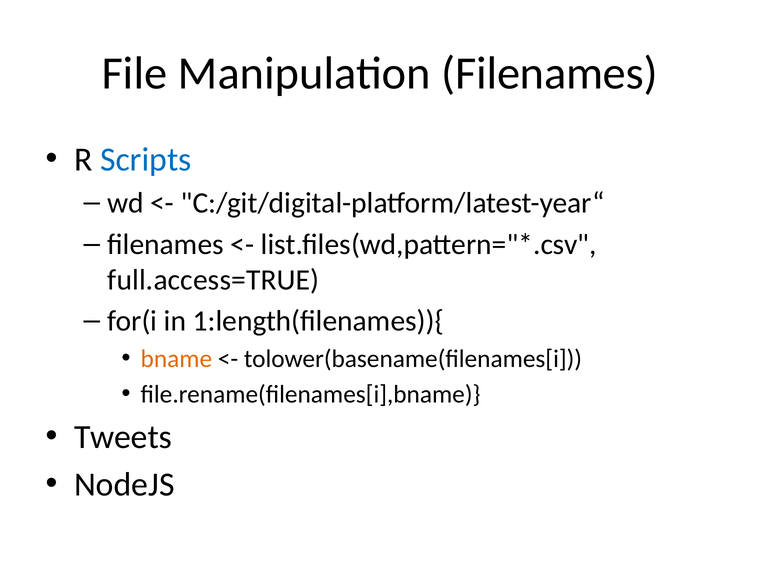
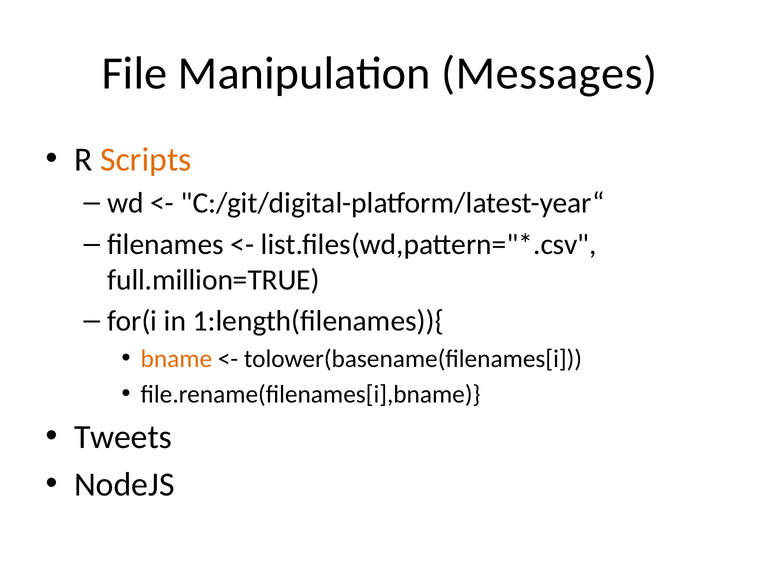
Manipulation Filenames: Filenames -> Messages (549, 74)
Scripts colour: blue -> orange (146, 159)
full.access=TRUE: full.access=TRUE -> full.million=TRUE (214, 280)
